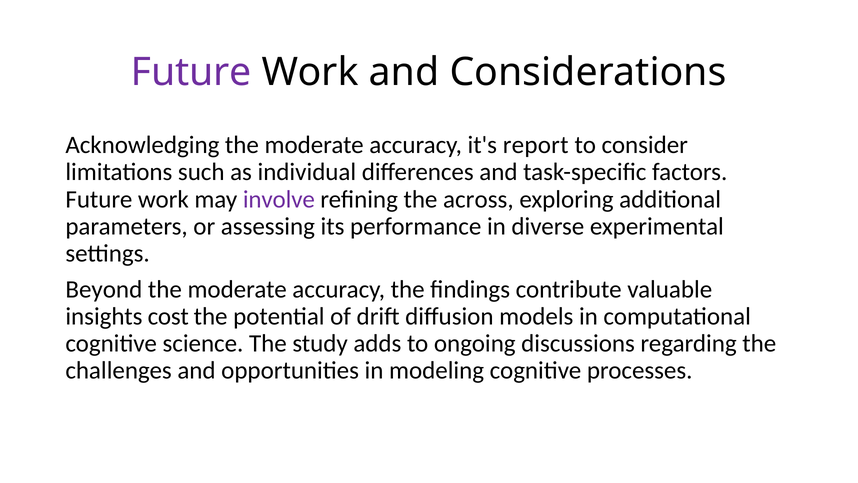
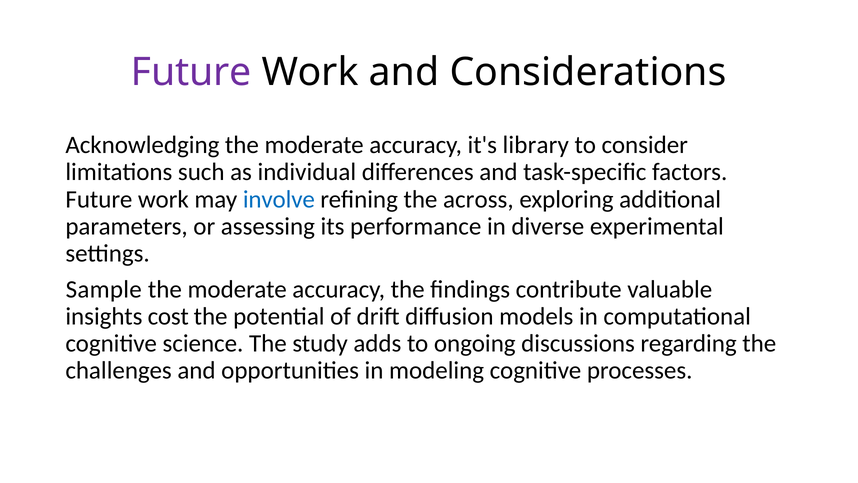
report: report -> library (536, 145)
involve colour: purple -> blue (279, 199)
Beyond: Beyond -> Sample (104, 289)
